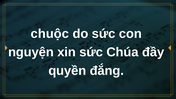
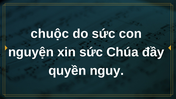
đắng: đắng -> nguy (107, 71)
